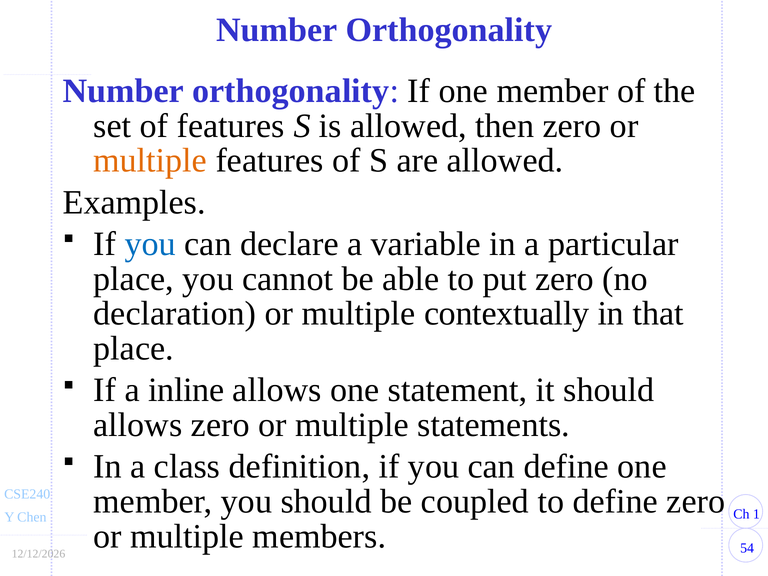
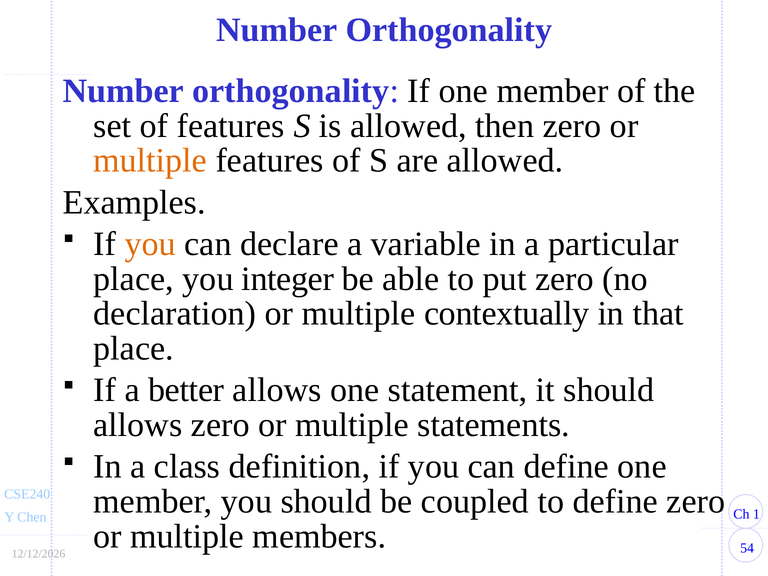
you colour: blue -> orange (150, 244)
cannot: cannot -> integer (288, 279)
inline: inline -> better (186, 390)
